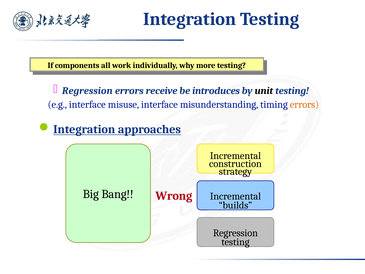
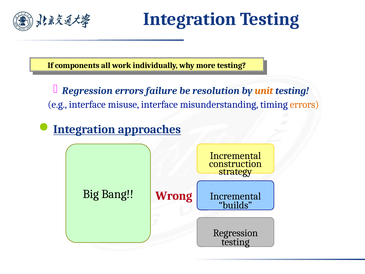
receive: receive -> failure (161, 91)
introduces: introduces -> resolution (216, 91)
unit colour: black -> orange (264, 91)
